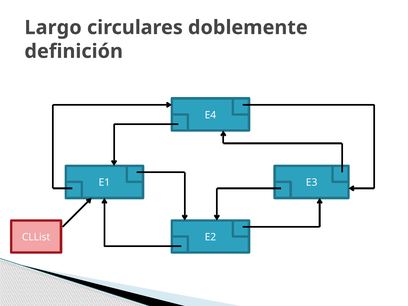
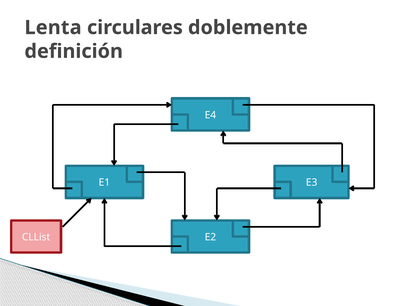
Largo: Largo -> Lenta (53, 28)
